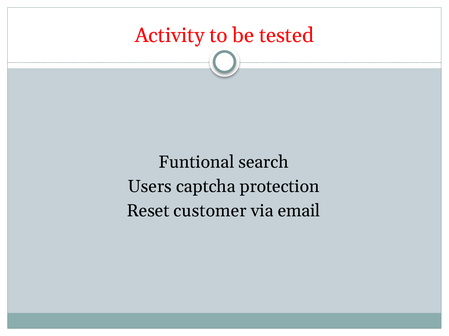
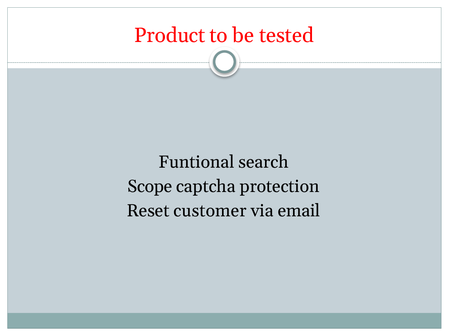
Activity: Activity -> Product (170, 35)
Users: Users -> Scope (150, 187)
